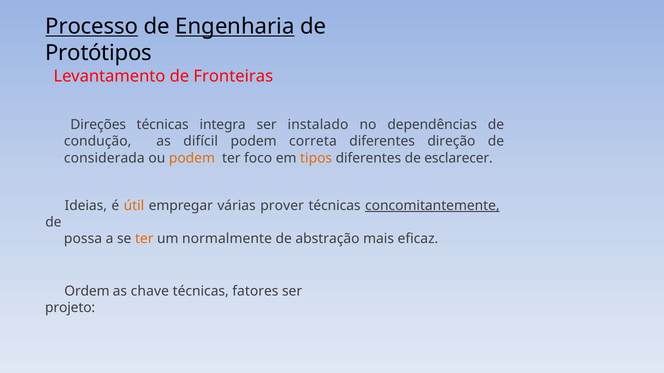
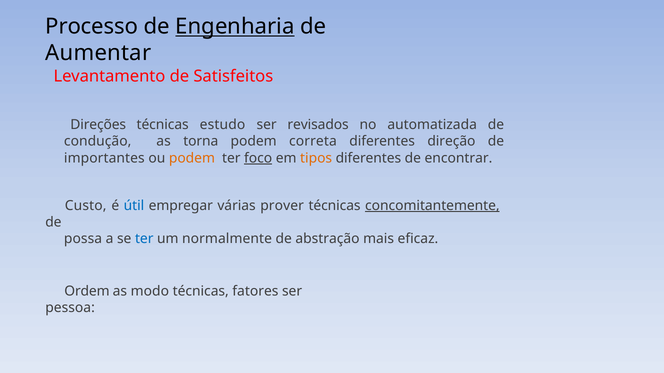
Processo underline: present -> none (92, 27)
Protótipos: Protótipos -> Aumentar (98, 53)
Fronteiras: Fronteiras -> Satisfeitos (233, 76)
integra: integra -> estudo (223, 125)
instalado: instalado -> revisados (318, 125)
dependências: dependências -> automatizada (432, 125)
difícil: difícil -> torna (201, 142)
considerada: considerada -> importantes (104, 158)
foco underline: none -> present (258, 158)
esclarecer: esclarecer -> encontrar (458, 158)
Ideias: Ideias -> Custo (86, 206)
útil colour: orange -> blue (134, 206)
ter colour: orange -> blue (144, 239)
chave: chave -> modo (150, 291)
projeto: projeto -> pessoa (70, 308)
